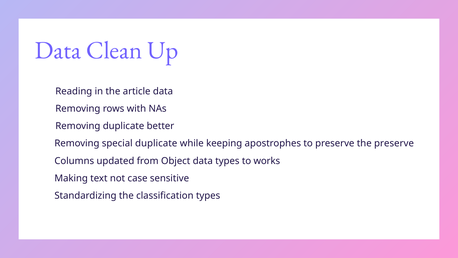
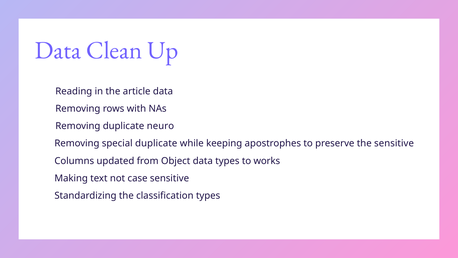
better: better -> neuro (160, 126)
the preserve: preserve -> sensitive (394, 143)
